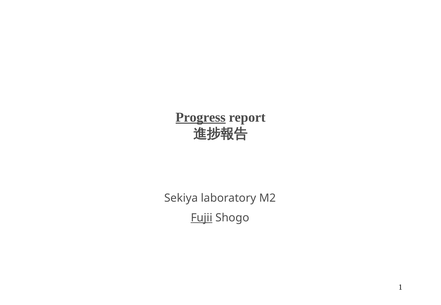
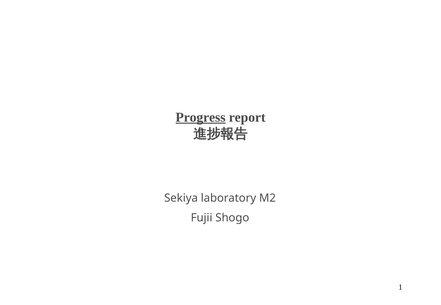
Fujii underline: present -> none (202, 218)
